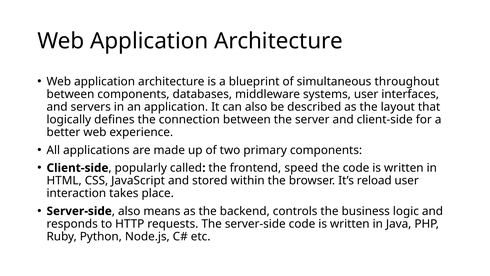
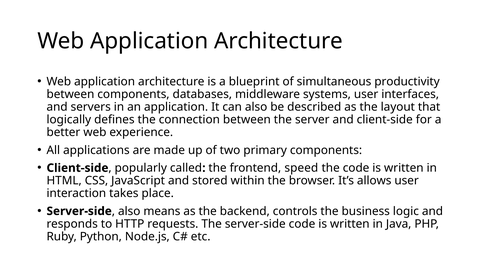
throughout: throughout -> productivity (407, 81)
reload: reload -> allows (374, 180)
